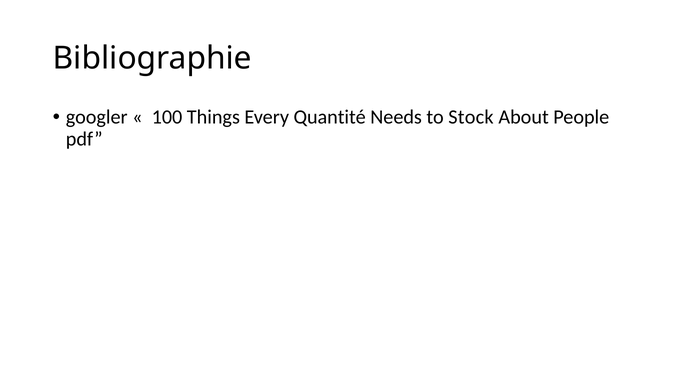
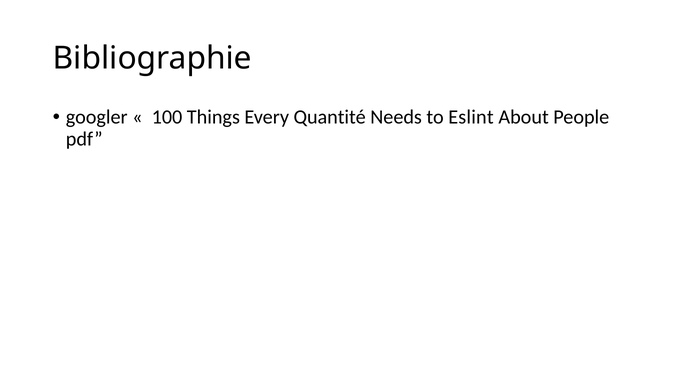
Stock: Stock -> Eslint (471, 117)
